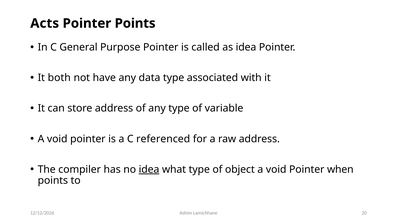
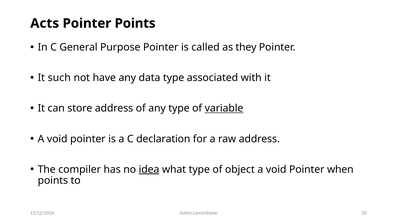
as idea: idea -> they (246, 47)
both: both -> such (59, 78)
variable underline: none -> present (224, 108)
referenced: referenced -> declaration (163, 139)
